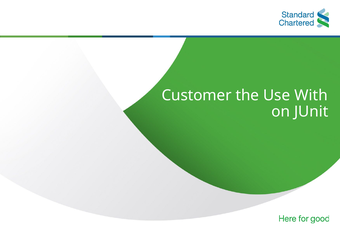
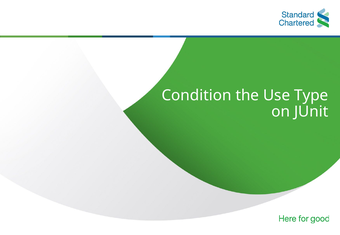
Customer: Customer -> Condition (197, 95)
With: With -> Type (311, 95)
